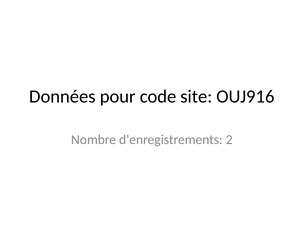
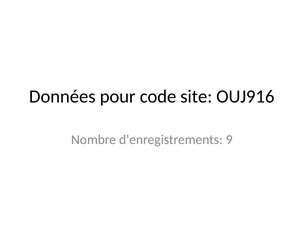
2: 2 -> 9 (229, 140)
